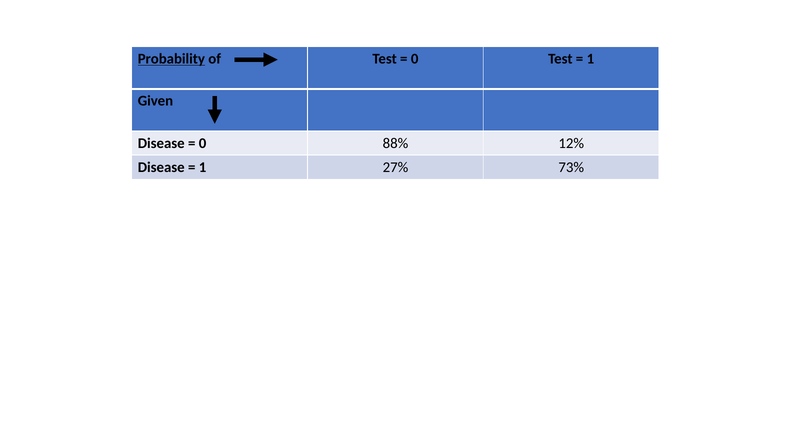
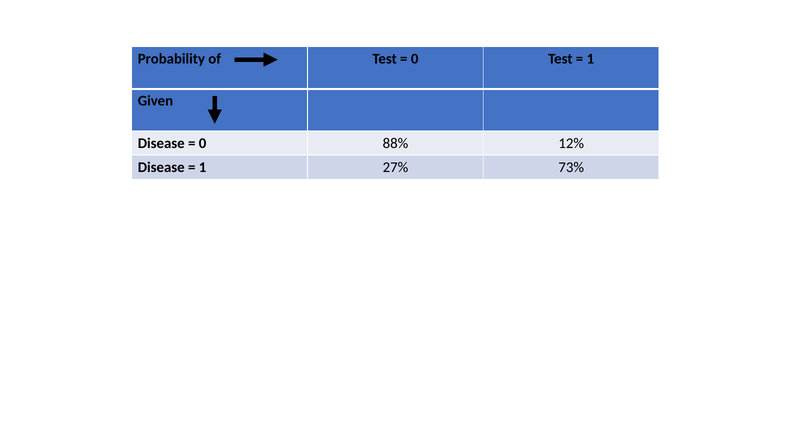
Probability underline: present -> none (171, 59)
